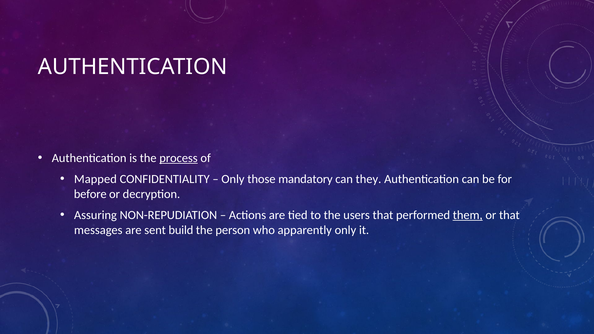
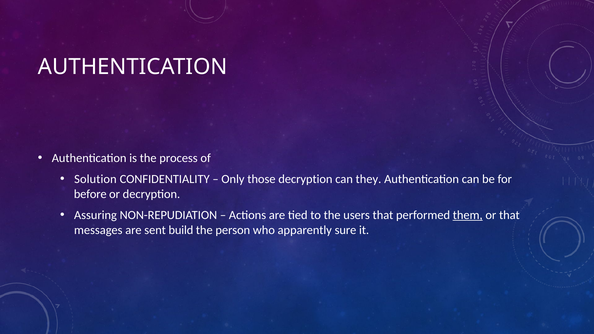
process underline: present -> none (178, 158)
Mapped: Mapped -> Solution (95, 179)
those mandatory: mandatory -> decryption (305, 179)
apparently only: only -> sure (345, 230)
